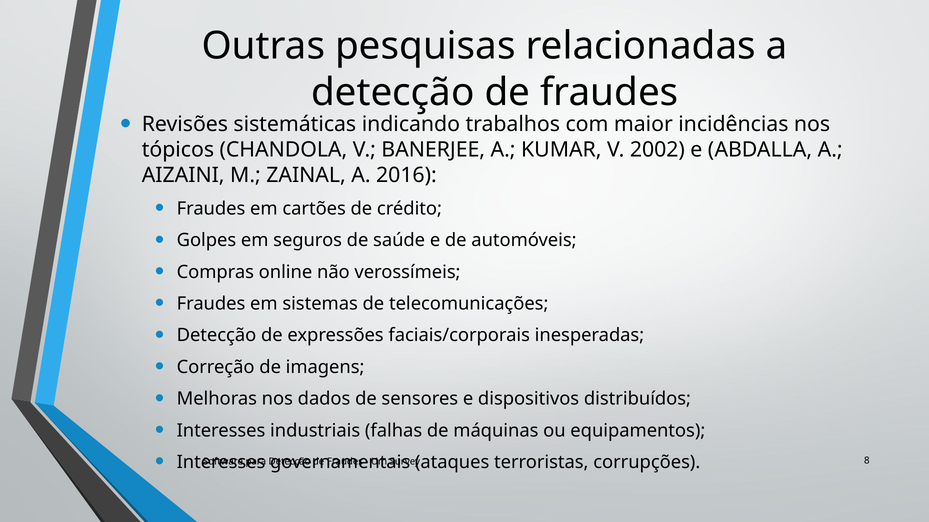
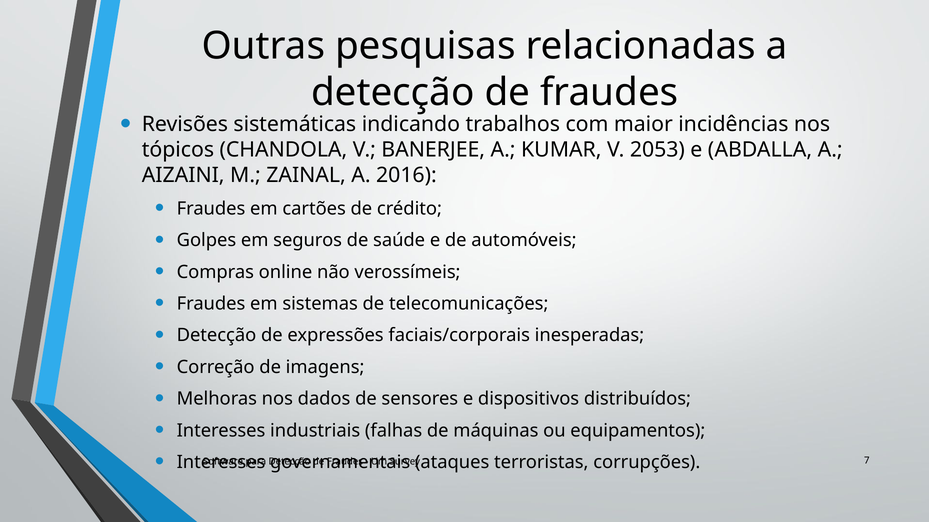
2002: 2002 -> 2053 (657, 150)
8: 8 -> 7 (867, 461)
